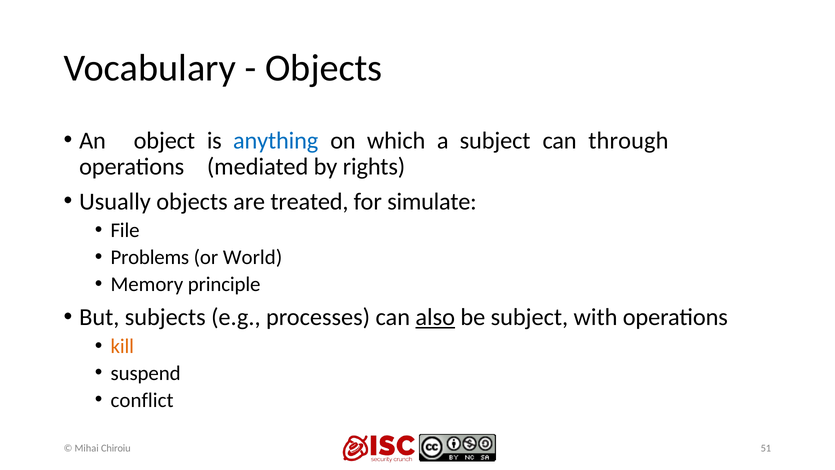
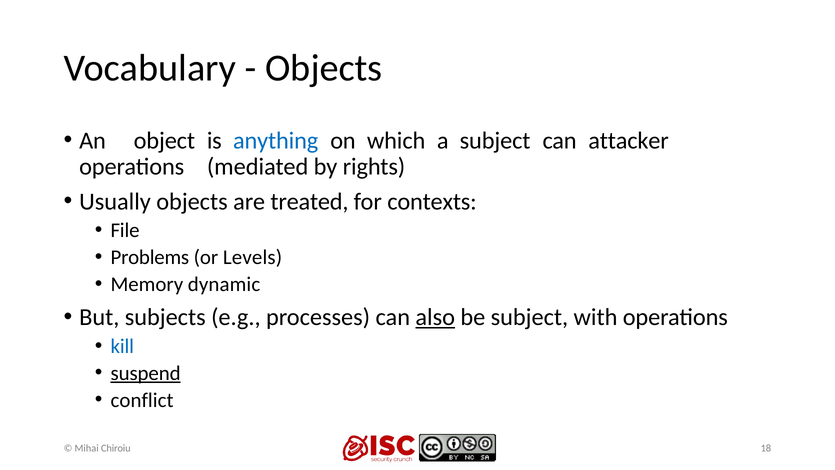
through: through -> attacker (629, 140)
simulate: simulate -> contexts (432, 201)
World: World -> Levels (253, 257)
principle: principle -> dynamic (224, 284)
kill colour: orange -> blue (122, 346)
suspend underline: none -> present (146, 373)
51: 51 -> 18 (766, 448)
